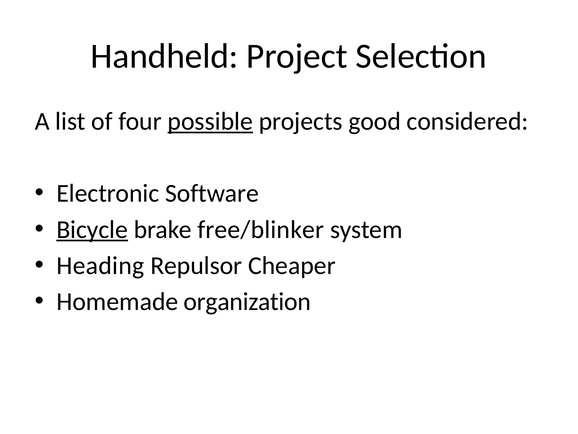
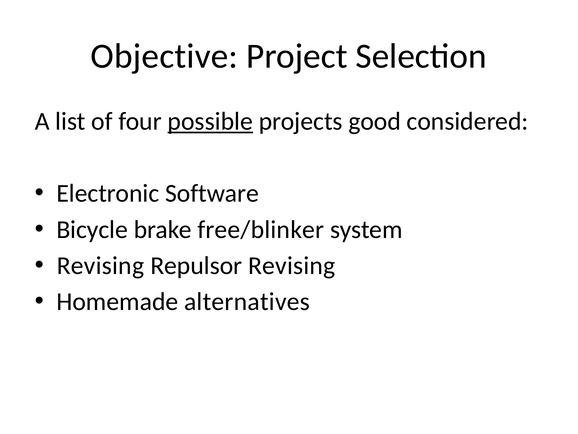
Handheld: Handheld -> Objective (164, 56)
Bicycle underline: present -> none (92, 229)
Heading: Heading -> Revising (100, 265)
Repulsor Cheaper: Cheaper -> Revising (292, 265)
organization: organization -> alternatives (247, 301)
